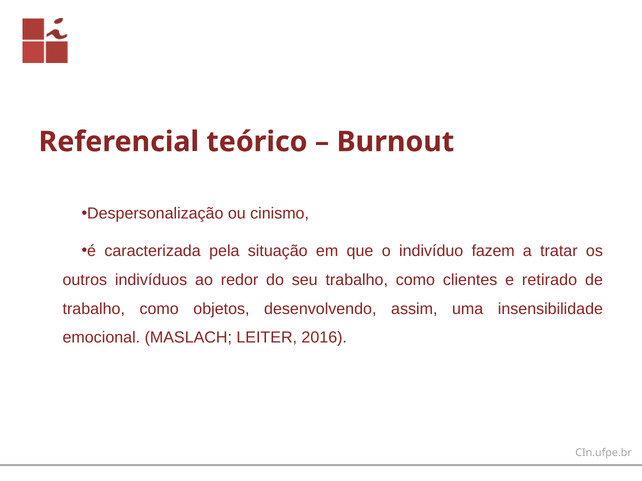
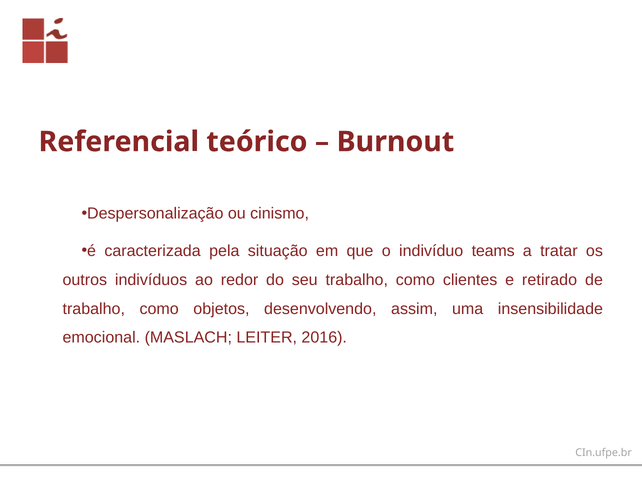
fazem: fazem -> teams (493, 251)
